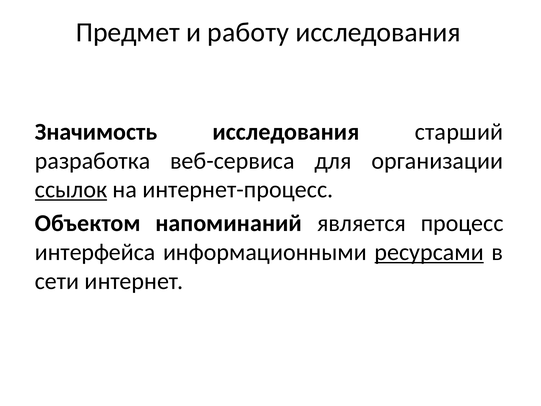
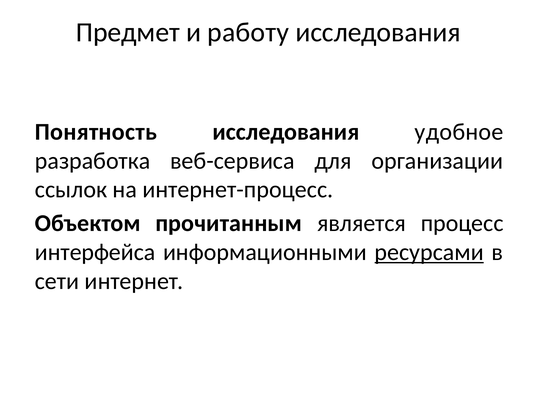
Значимость: Значимость -> Понятность (96, 132)
старший: старший -> удобное (459, 132)
ссылок underline: present -> none (71, 190)
напоминаний: напоминаний -> прочитанным (229, 223)
